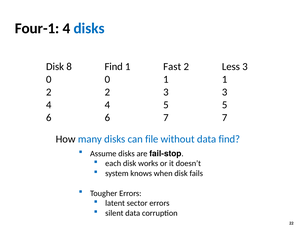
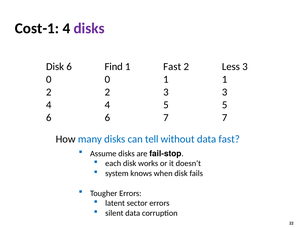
Four-1: Four-1 -> Cost-1 (37, 28)
disks colour: blue -> purple (89, 28)
Disk 8: 8 -> 6 (69, 67)
file: file -> tell (152, 139)
data find: find -> fast (229, 139)
